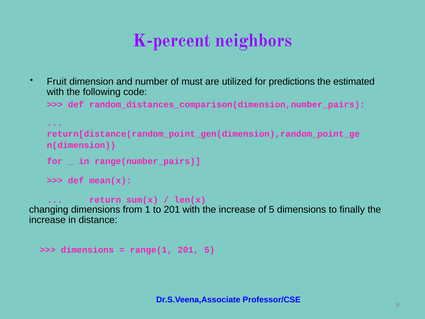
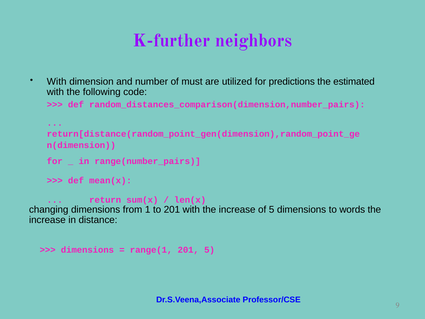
K-percent: K-percent -> K-further (172, 41)
Fruit: Fruit -> With (57, 82)
finally: finally -> words (352, 209)
